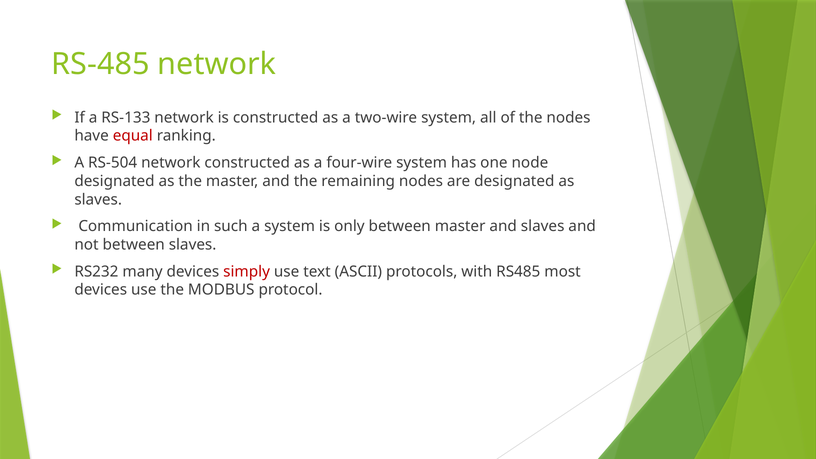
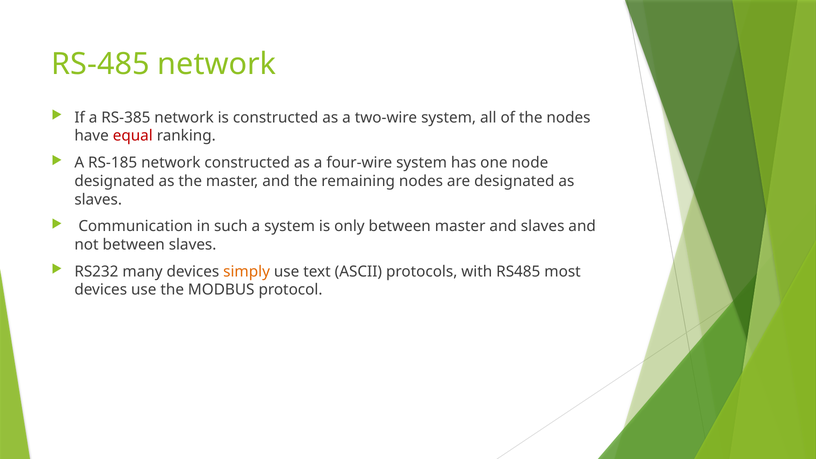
RS-133: RS-133 -> RS-385 (126, 118)
RS-504: RS-504 -> RS-185 (113, 163)
simply colour: red -> orange (247, 272)
